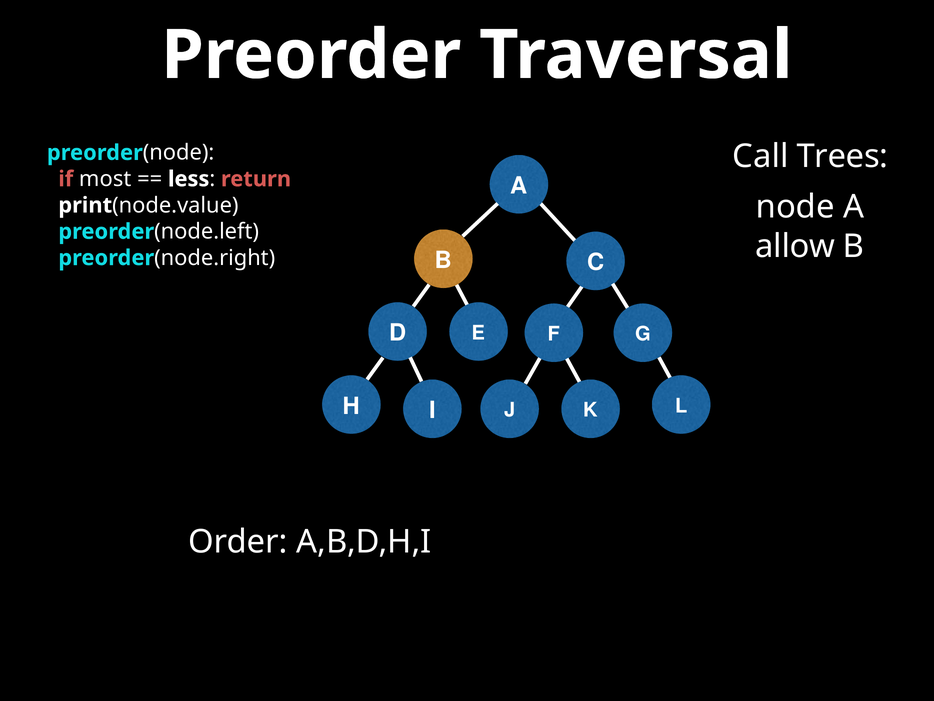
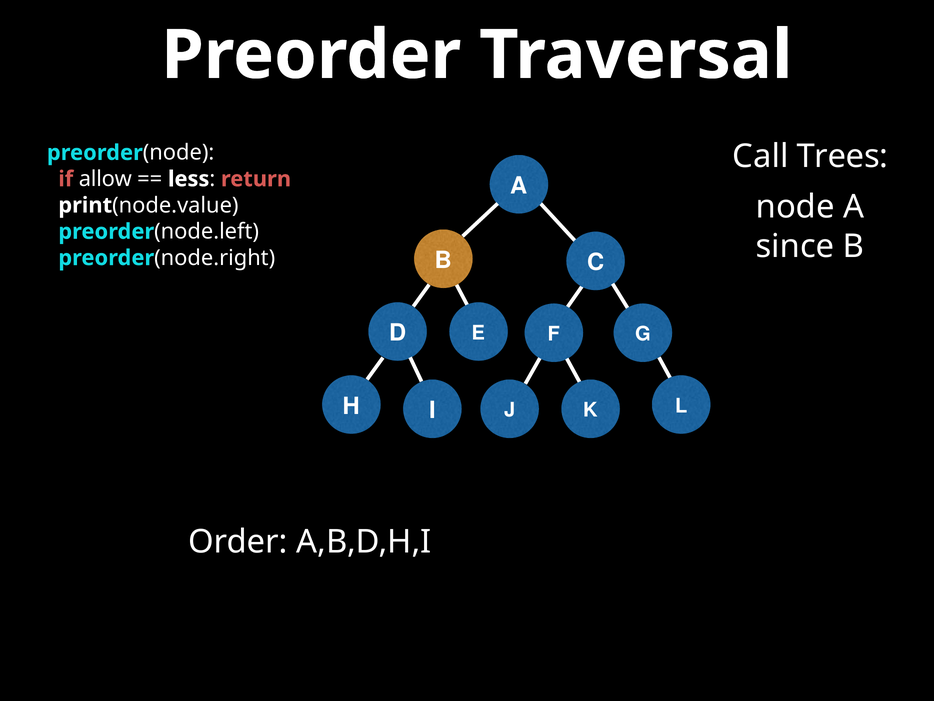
most: most -> allow (105, 179)
allow: allow -> since (795, 246)
